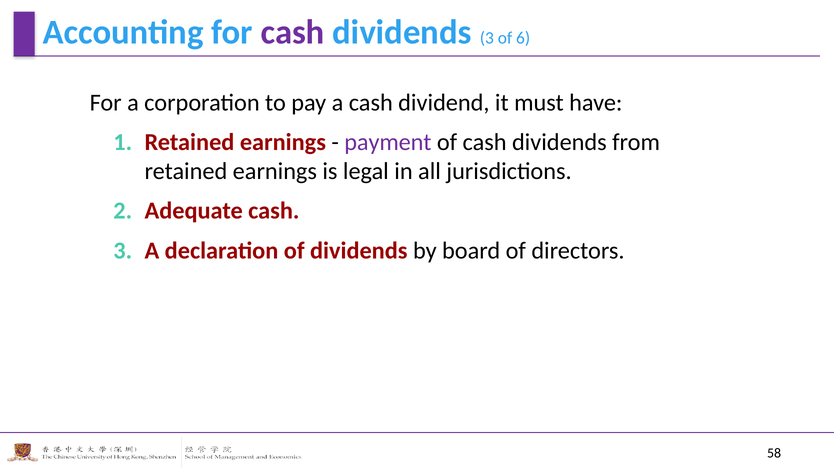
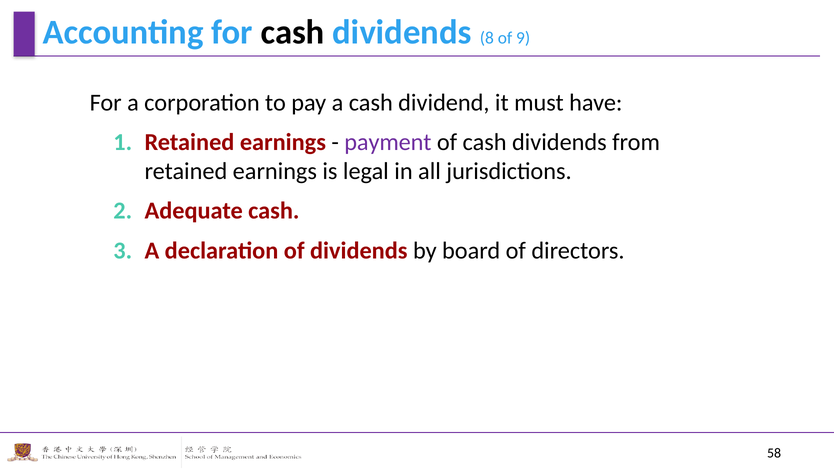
cash colour: purple -> black (293, 32)
dividends 3: 3 -> 8 (487, 38)
6: 6 -> 9 (523, 38)
